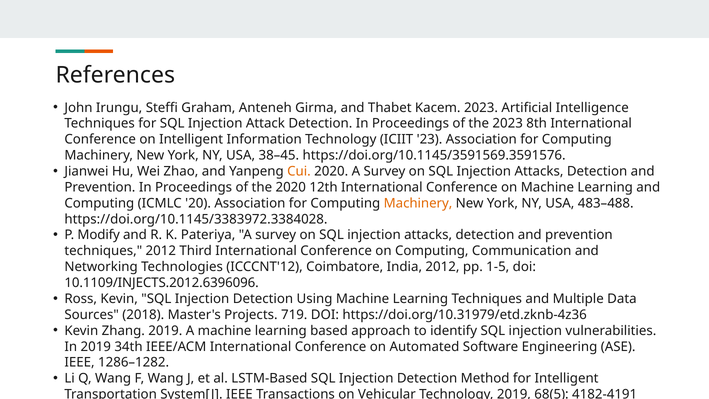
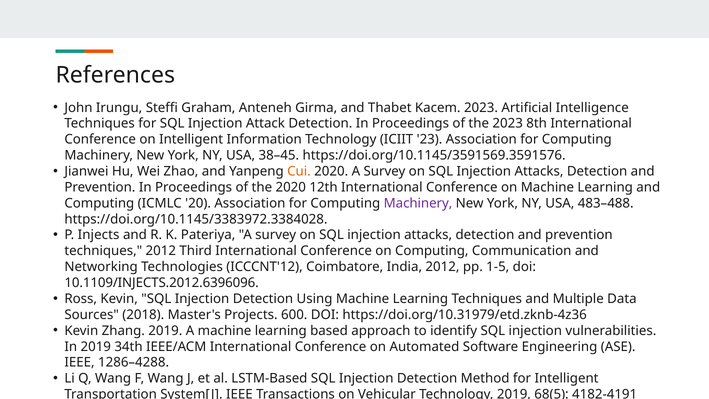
Machinery colour: orange -> purple (418, 203)
Modify: Modify -> Injects (99, 235)
719: 719 -> 600 (294, 315)
1286–1282: 1286–1282 -> 1286–4288 (134, 362)
